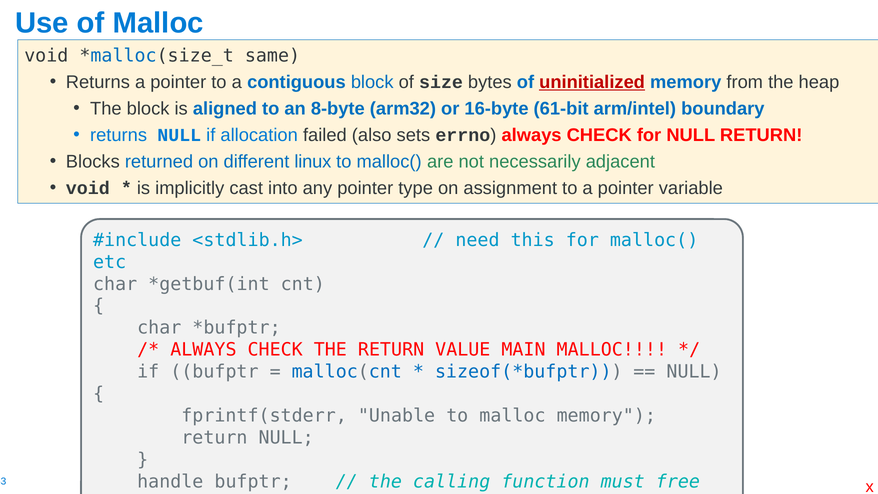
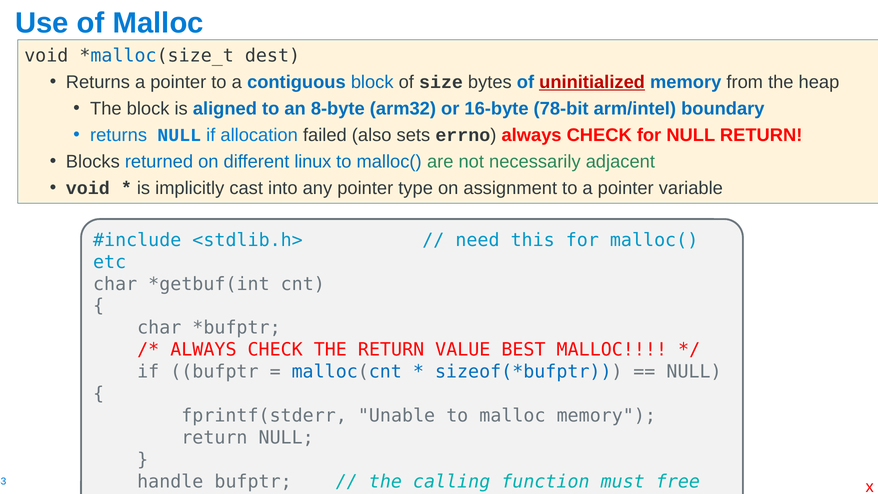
same: same -> dest (272, 56)
61-bit: 61-bit -> 78-bit (561, 109)
MAIN: MAIN -> BEST (523, 350)
